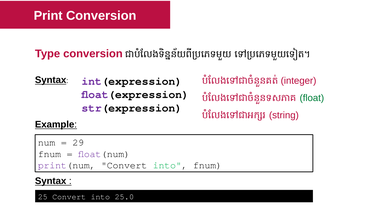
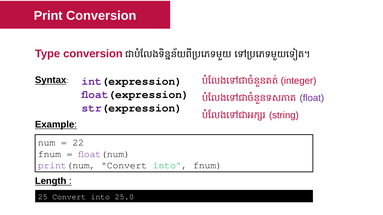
float colour: green -> purple (312, 98)
29: 29 -> 22 (78, 143)
Syntax: Syntax -> Length (51, 181)
